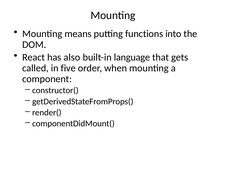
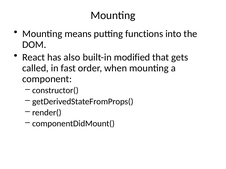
language: language -> modified (132, 57)
five: five -> fast (68, 68)
